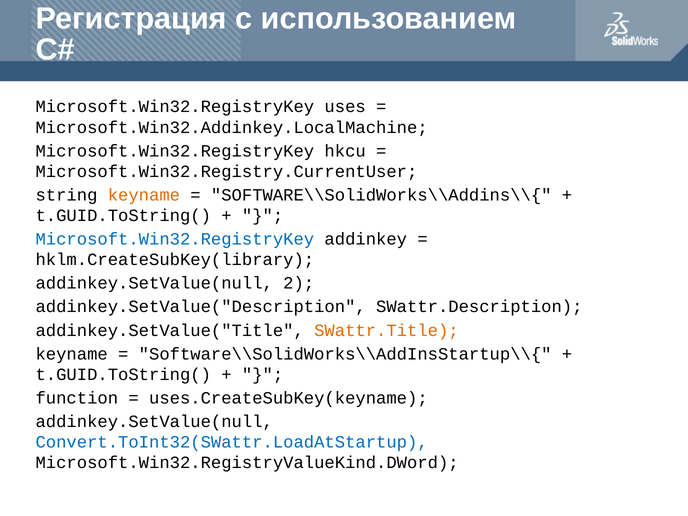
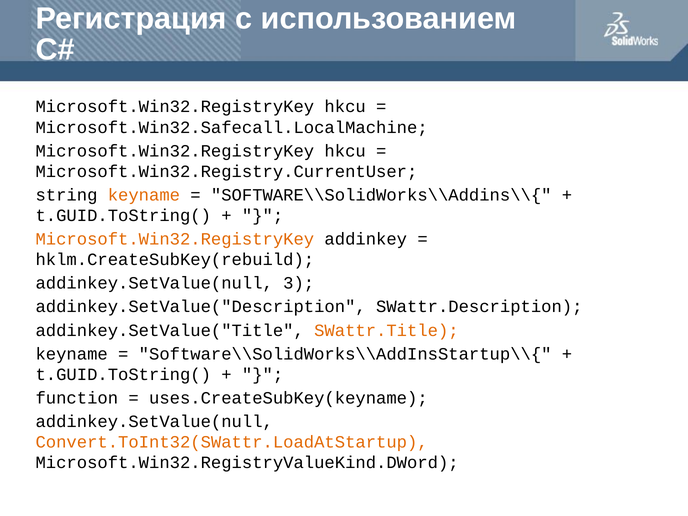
uses: uses -> hkcu (345, 107)
Microsoft.Win32.Addinkey.LocalMachine: Microsoft.Win32.Addinkey.LocalMachine -> Microsoft.Win32.Safecall.LocalMachine (232, 127)
Microsoft.Win32.RegistryKey colour: blue -> orange (175, 239)
hklm.CreateSubKey(library: hklm.CreateSubKey(library -> hklm.CreateSubKey(rebuild (175, 260)
2: 2 -> 3 (299, 283)
Convert.ToInt32(SWattr.LoadAtStartup colour: blue -> orange (232, 442)
